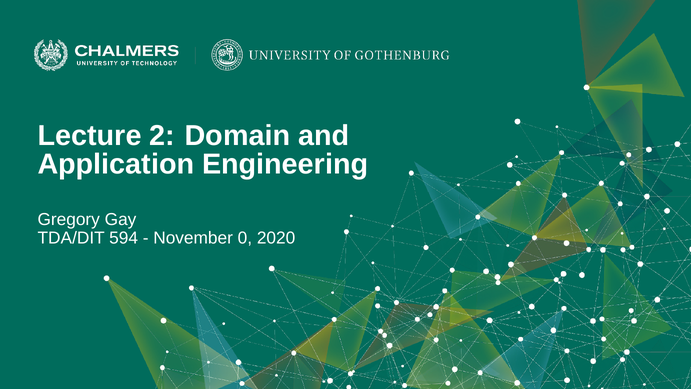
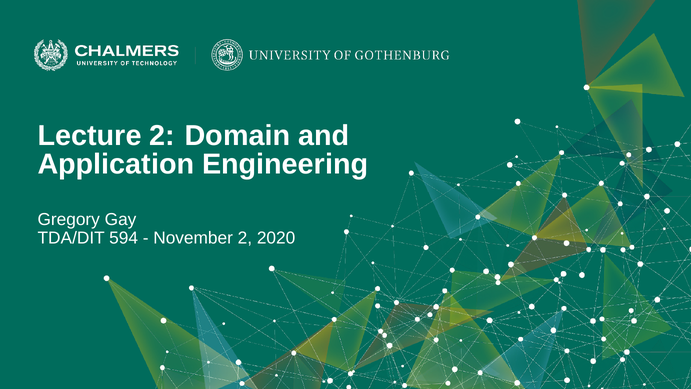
November 0: 0 -> 2 (245, 238)
